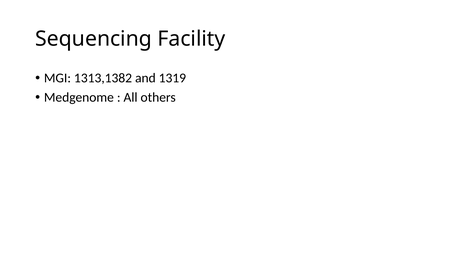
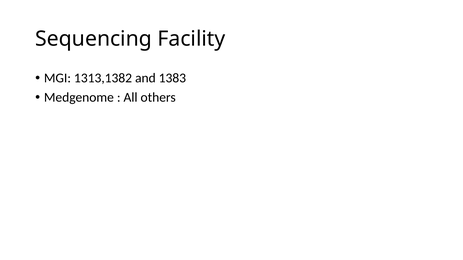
1319: 1319 -> 1383 (172, 78)
